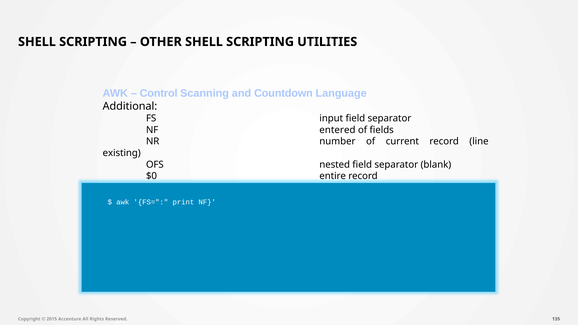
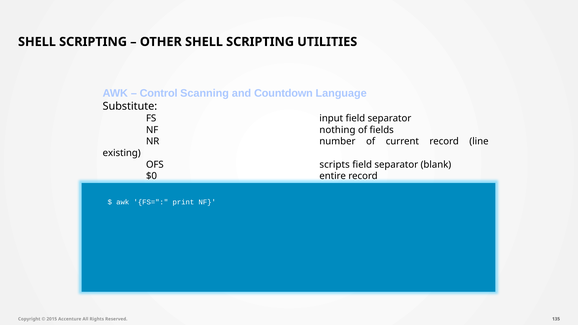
Additional: Additional -> Substitute (130, 106)
entered: entered -> nothing (337, 130)
nested: nested -> scripts (335, 165)
